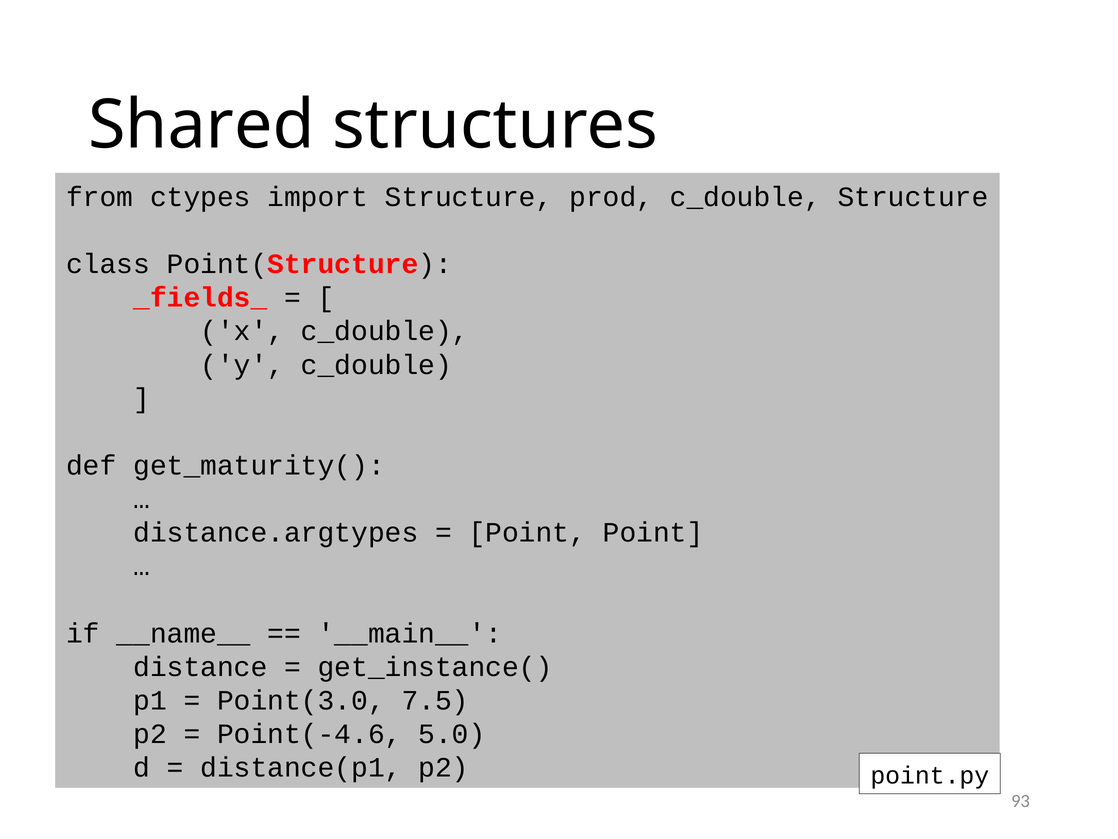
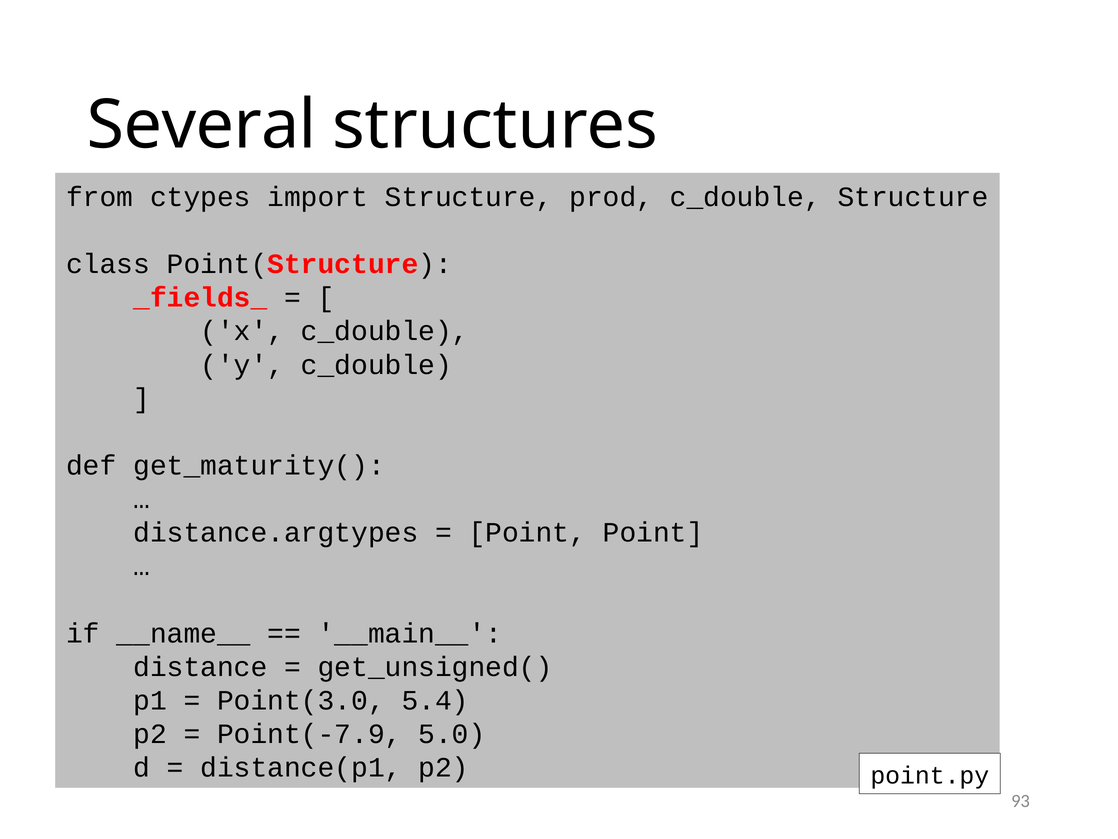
Shared: Shared -> Several (202, 125)
get_instance(: get_instance( -> get_unsigned( (435, 666)
7.5: 7.5 -> 5.4 (435, 700)
Point(-4.6: Point(-4.6 -> Point(-7.9 (309, 734)
